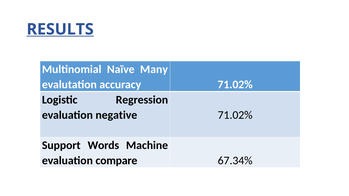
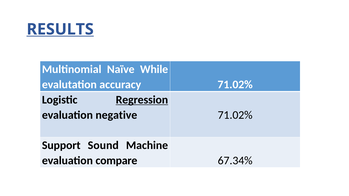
Many: Many -> While (154, 69)
Regression underline: none -> present (142, 100)
Words: Words -> Sound (103, 146)
